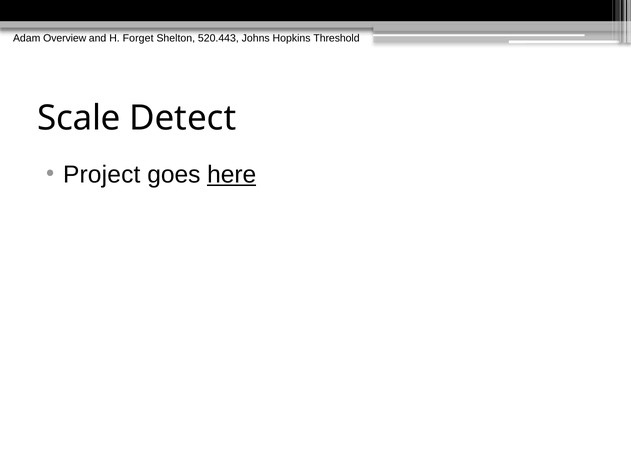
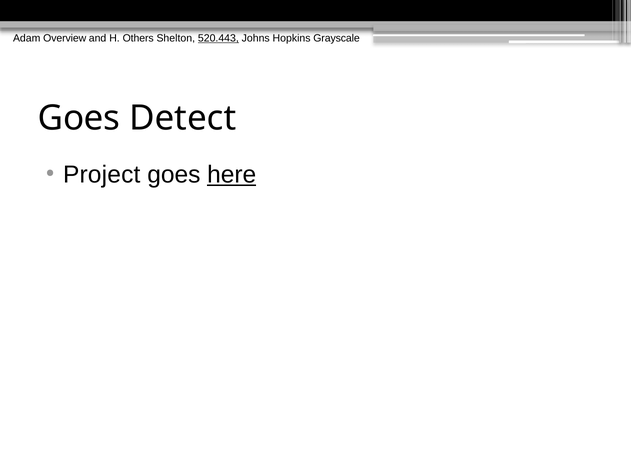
Forget: Forget -> Others (138, 38)
520.443 underline: none -> present (218, 38)
Threshold: Threshold -> Grayscale (337, 38)
Scale: Scale -> Goes (79, 118)
